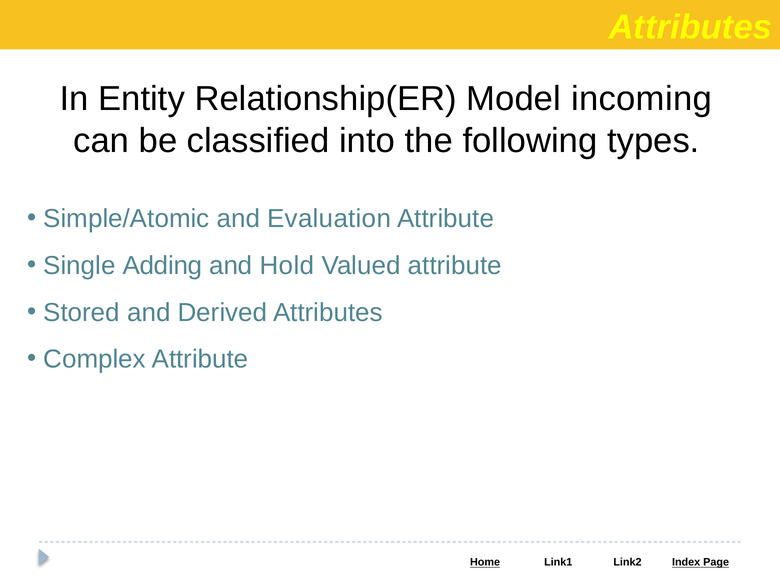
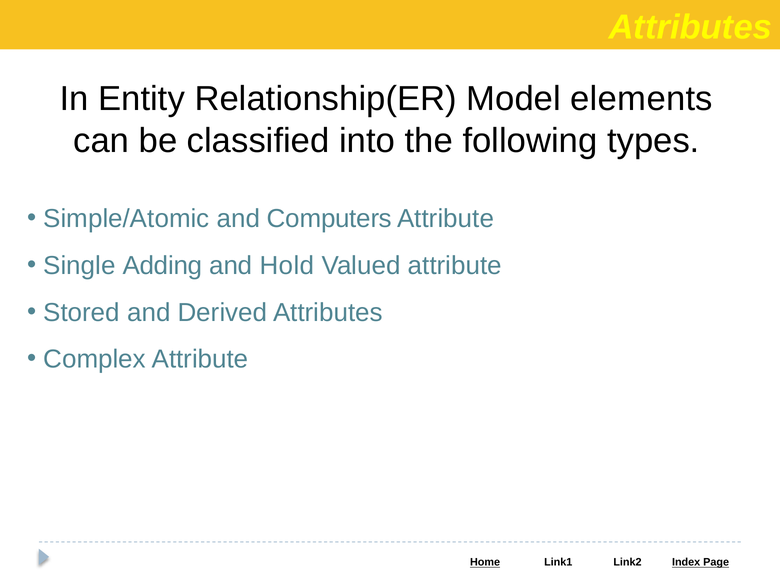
incoming: incoming -> elements (642, 99)
Evaluation: Evaluation -> Computers (329, 219)
